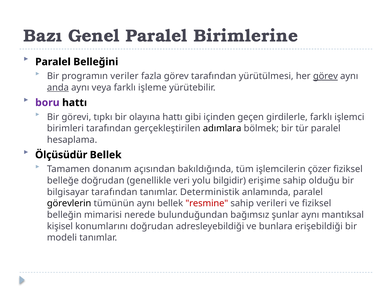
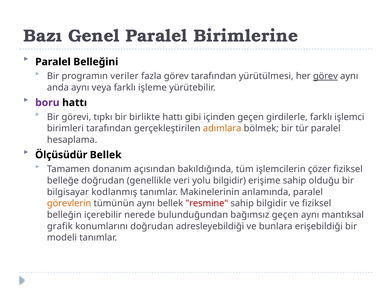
anda underline: present -> none (58, 88)
olayına: olayına -> birlikte (145, 117)
adımlara colour: black -> orange (222, 128)
bilgisayar tarafından: tarafından -> kodlanmış (114, 192)
Deterministik: Deterministik -> Makinelerinin (210, 192)
görevlerin colour: black -> orange (69, 203)
sahip verileri: verileri -> bilgidir (272, 203)
mimarisi: mimarisi -> içerebilir (103, 215)
bağımsız şunlar: şunlar -> geçen (285, 215)
kişisel: kişisel -> grafik (60, 226)
